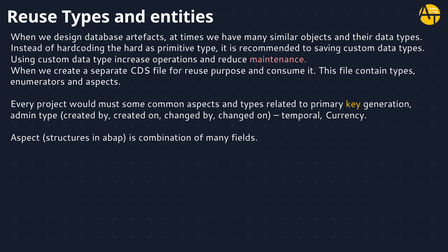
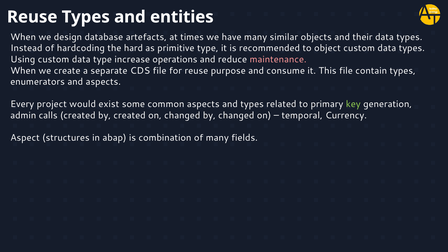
saving: saving -> object (327, 48)
must: must -> exist (109, 104)
key colour: yellow -> light green (353, 104)
admin type: type -> calls (48, 115)
